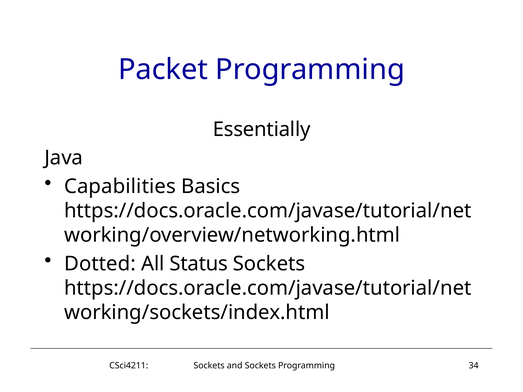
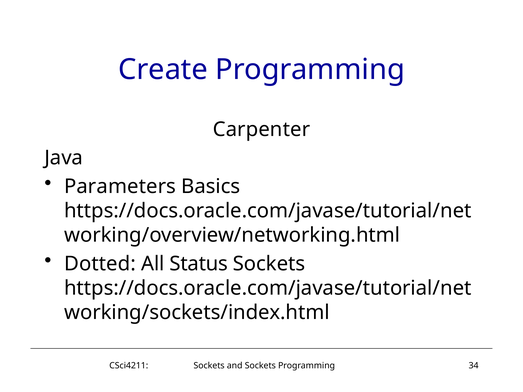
Packet: Packet -> Create (163, 70)
Essentially: Essentially -> Carpenter (261, 130)
Capabilities: Capabilities -> Parameters (120, 187)
